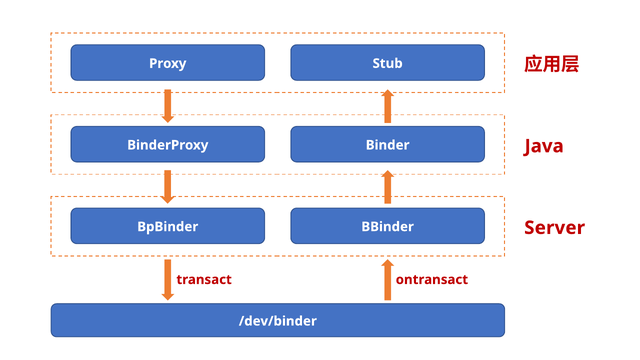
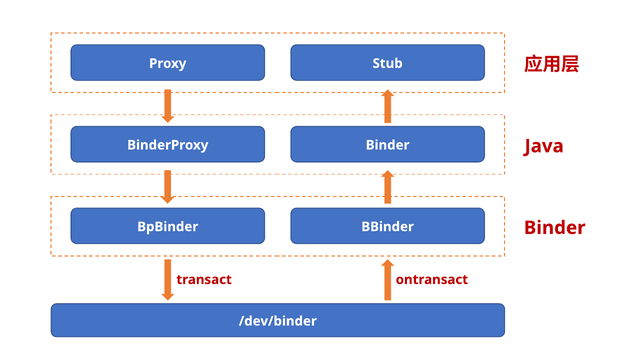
Server: Server -> Binder (555, 228)
